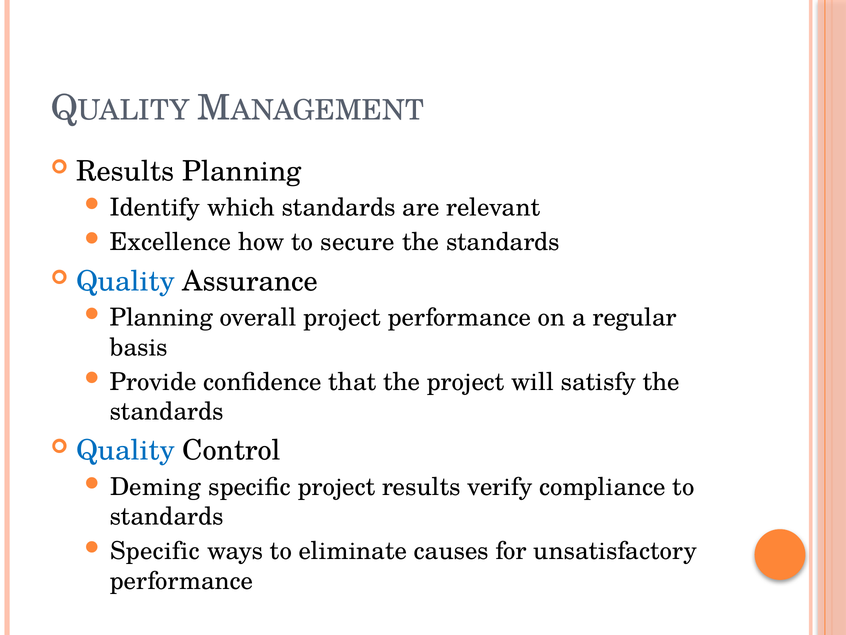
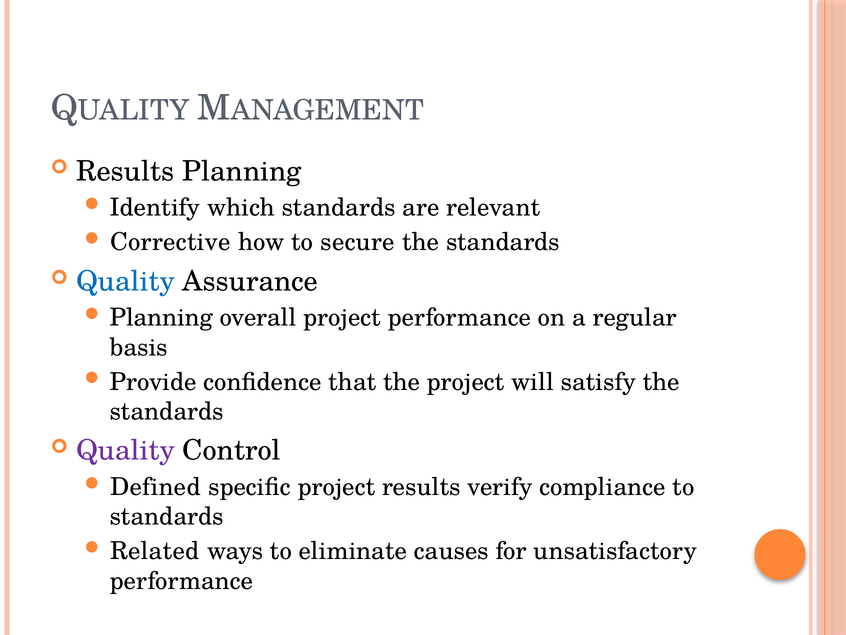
Excellence: Excellence -> Corrective (171, 242)
Quality colour: blue -> purple (125, 450)
Deming: Deming -> Defined (155, 487)
Specific: Specific -> Related (155, 551)
